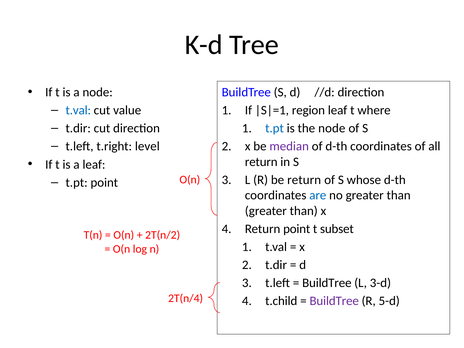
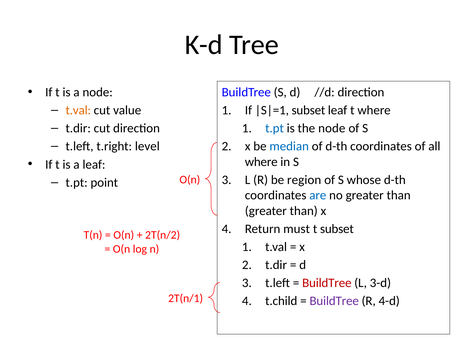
t.val colour: blue -> orange (78, 110)
region: region -> subset (308, 110)
median colour: purple -> blue (289, 146)
return: return -> where (261, 162)
be return: return -> region (304, 180)
Return point: point -> must (297, 229)
BuildTree colour: black -> red (327, 283)
2T(n/4: 2T(n/4 -> 2T(n/1 (186, 298)
5-d: 5-d -> 4-d (389, 301)
